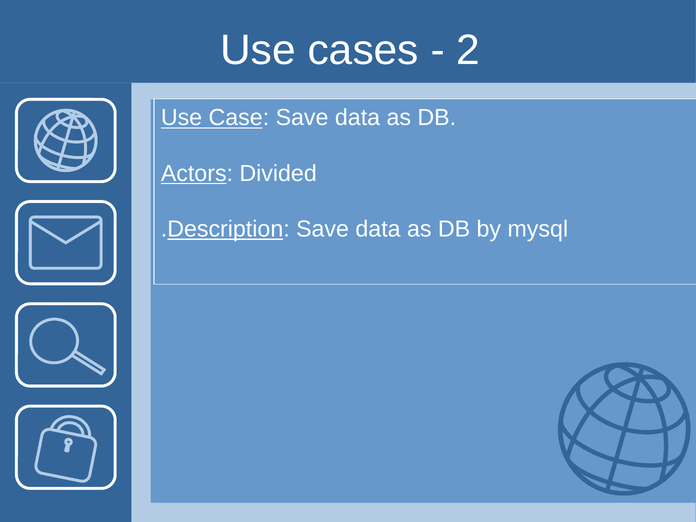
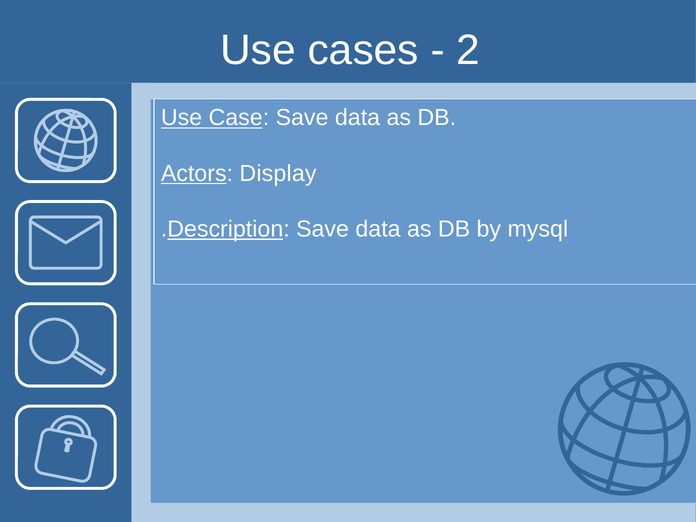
Divided: Divided -> Display (278, 173)
